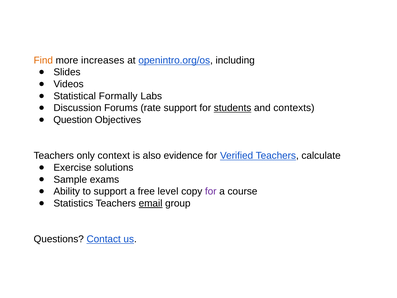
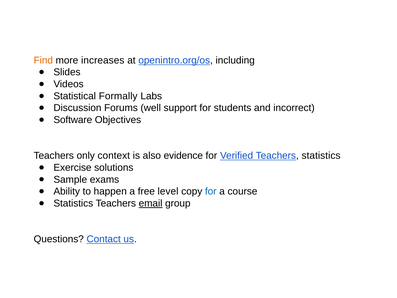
rate: rate -> well (151, 108)
students underline: present -> none (233, 108)
contexts: contexts -> incorrect (294, 108)
Question: Question -> Software (73, 120)
Teachers calculate: calculate -> statistics (321, 156)
to support: support -> happen (110, 191)
for colour: purple -> blue (211, 191)
